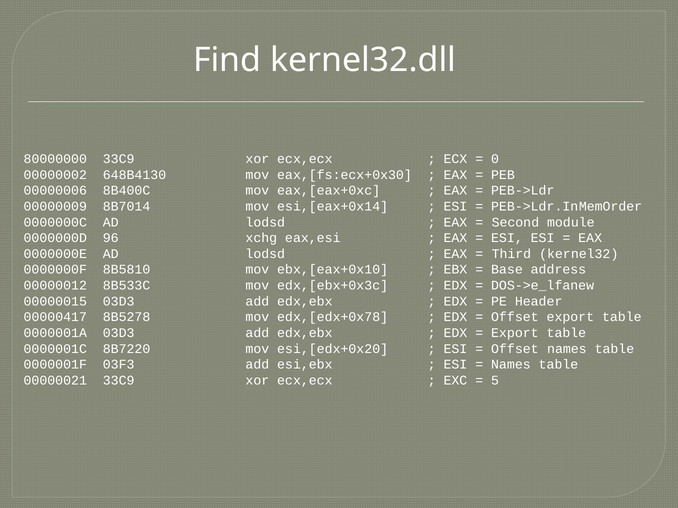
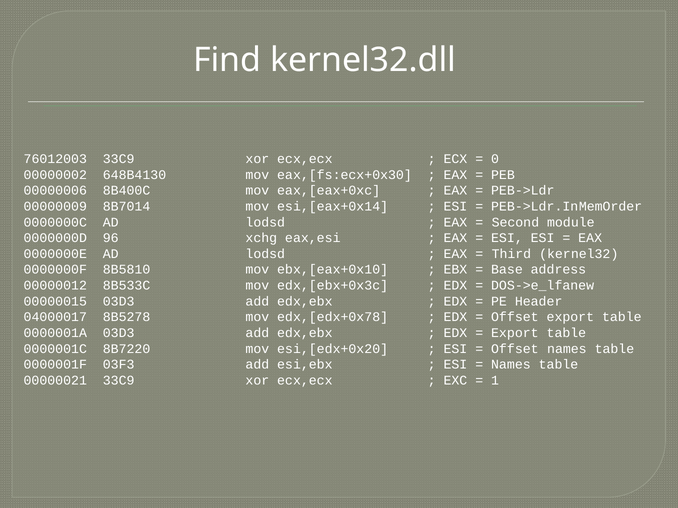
80000000: 80000000 -> 76012003 (55, 159)
00000417: 00000417 -> 04000017 (55, 317)
5: 5 -> 1 (495, 381)
